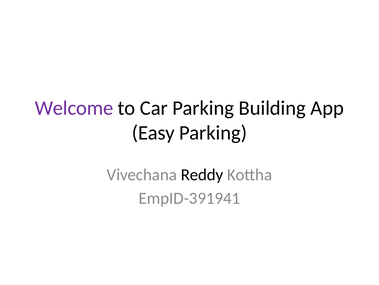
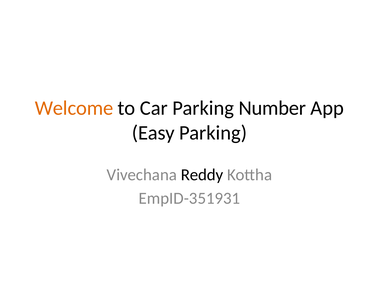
Welcome colour: purple -> orange (74, 108)
Building: Building -> Number (272, 108)
EmpID-391941: EmpID-391941 -> EmpID-351931 (189, 198)
